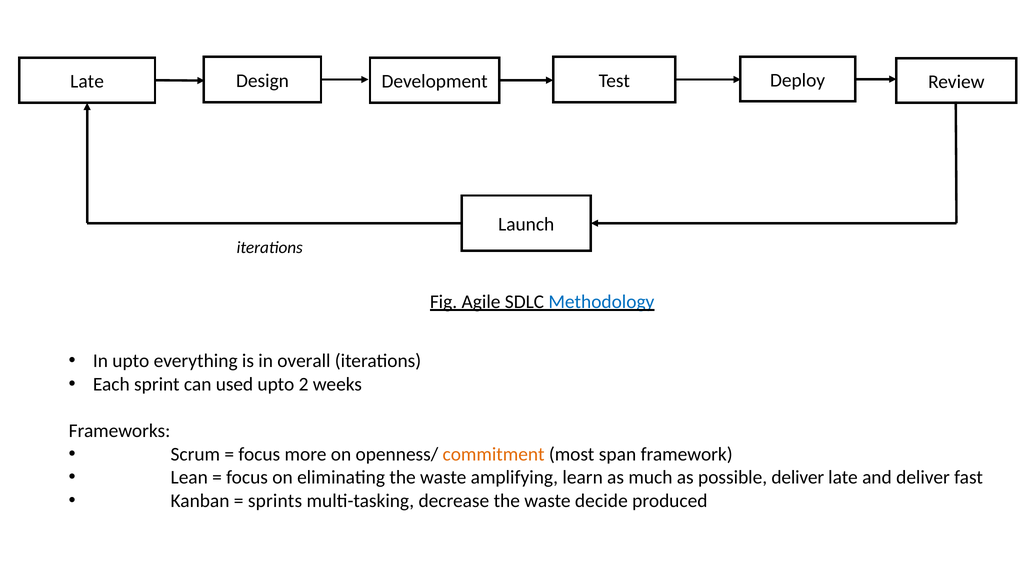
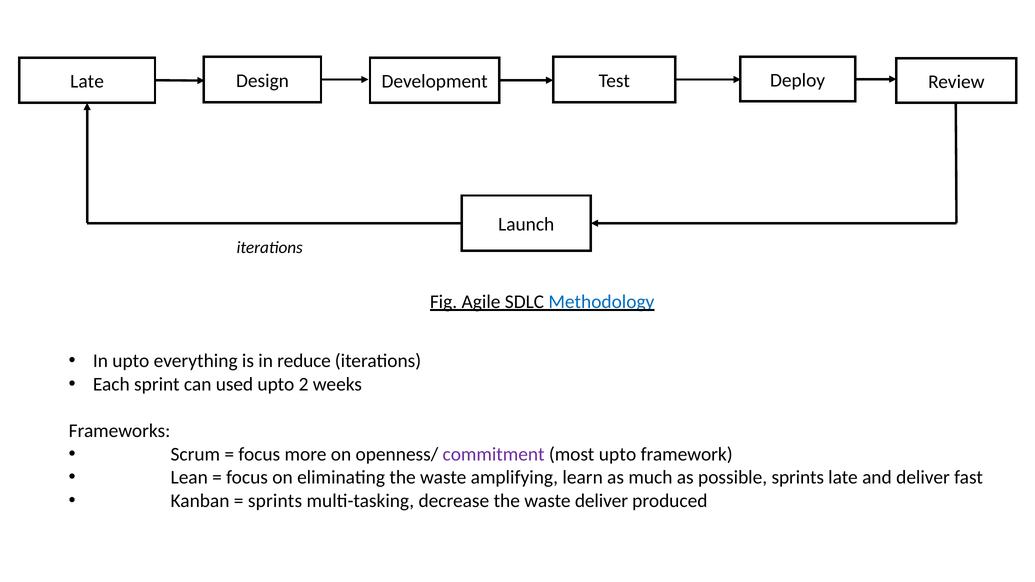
overall: overall -> reduce (304, 361)
commitment colour: orange -> purple (494, 454)
most span: span -> upto (618, 454)
possible deliver: deliver -> sprints (798, 478)
waste decide: decide -> deliver (601, 501)
